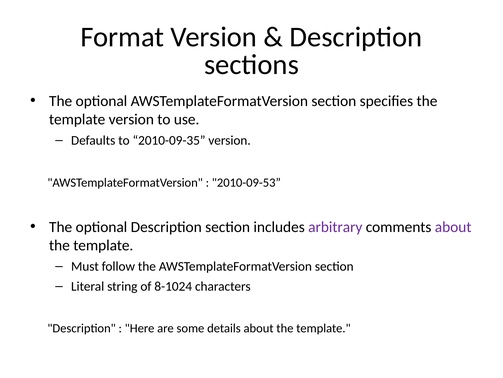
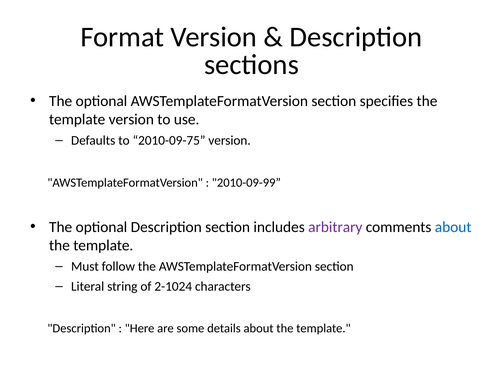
2010-09-35: 2010-09-35 -> 2010-09-75 (169, 140)
2010-09-53: 2010-09-53 -> 2010-09-99 (246, 182)
about colour: purple -> blue (453, 227)
8-1024: 8-1024 -> 2-1024 (173, 286)
